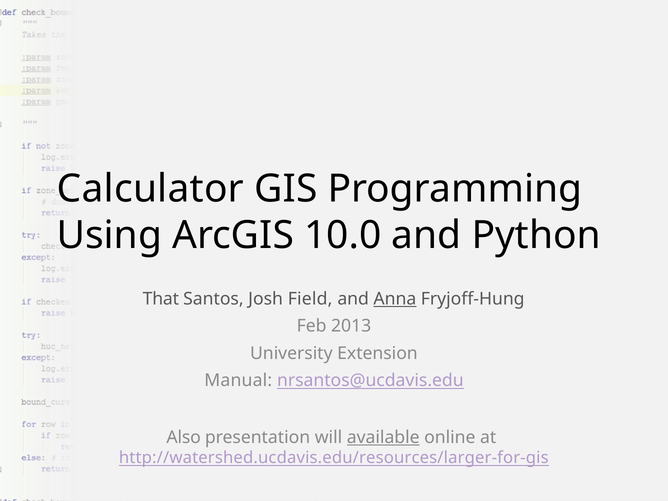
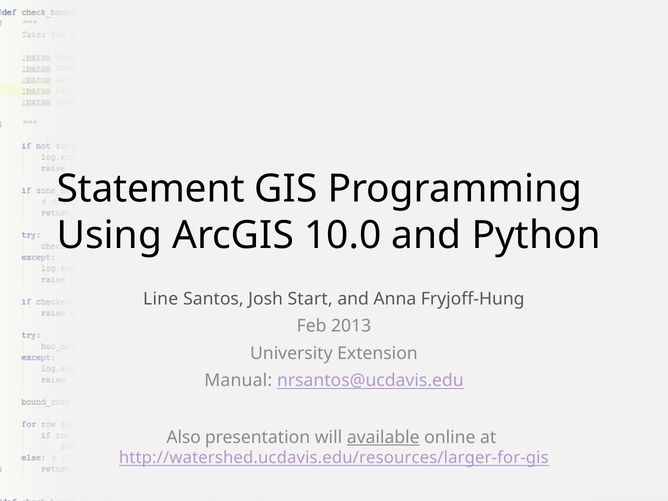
Calculator: Calculator -> Statement (151, 189)
That: That -> Line (161, 299)
Field: Field -> Start (310, 299)
Anna underline: present -> none (395, 299)
